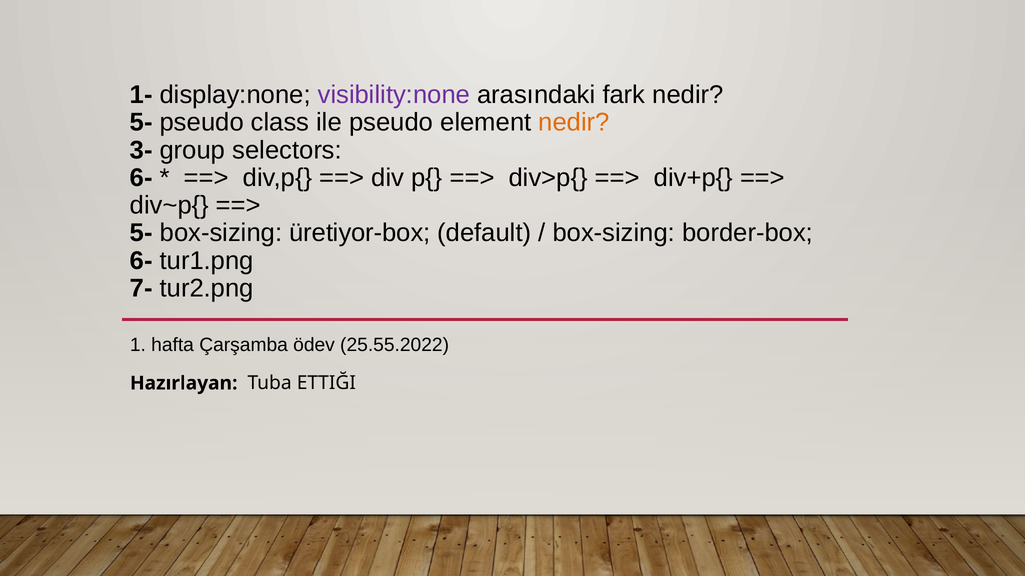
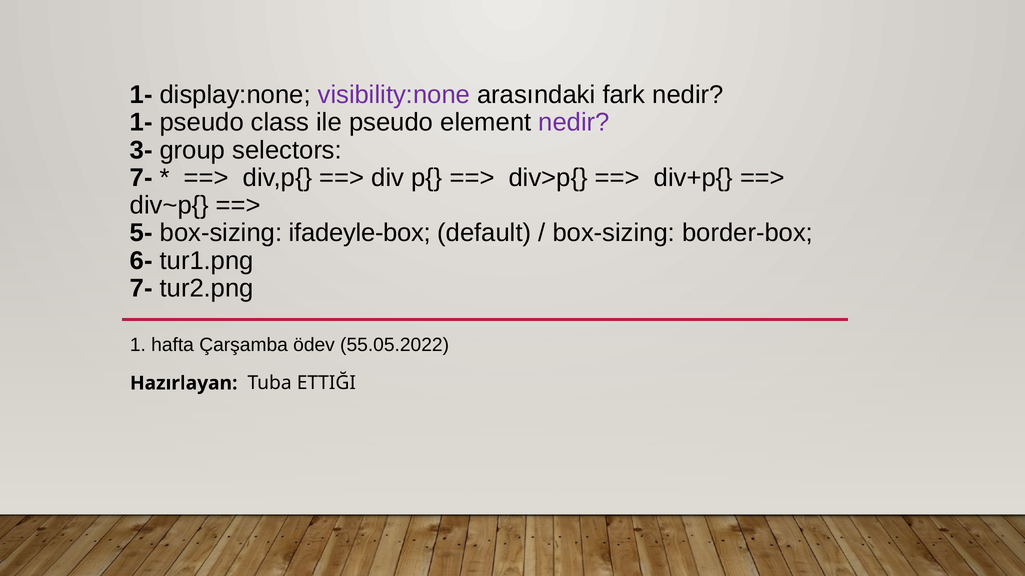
5-: 5- -> 1- (141, 123)
nedir colour: orange -> purple (574, 123)
6-: 6- -> 7- (141, 178)
üretiyor-box: üretiyor-box -> ifadeyle-box (360, 233)
25.55.2022: 25.55.2022 -> 55.05.2022 (395, 345)
